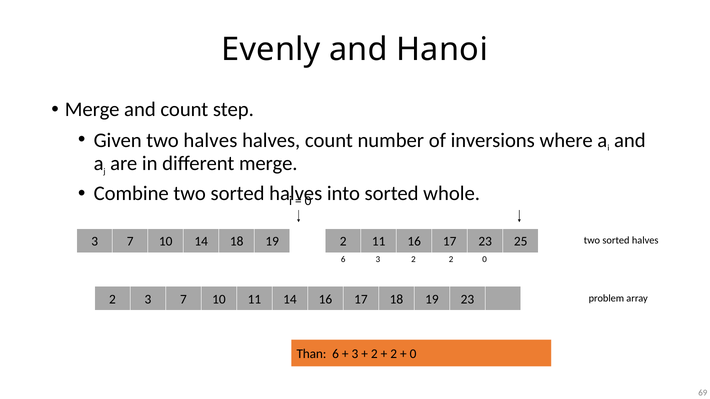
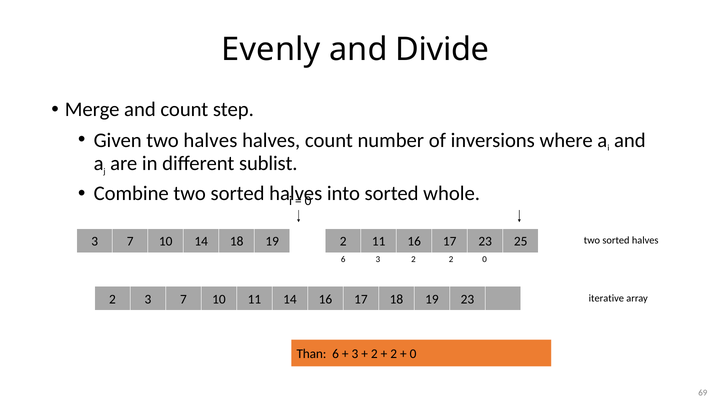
Hanoi: Hanoi -> Divide (442, 50)
different merge: merge -> sublist (268, 164)
problem: problem -> iterative (606, 299)
